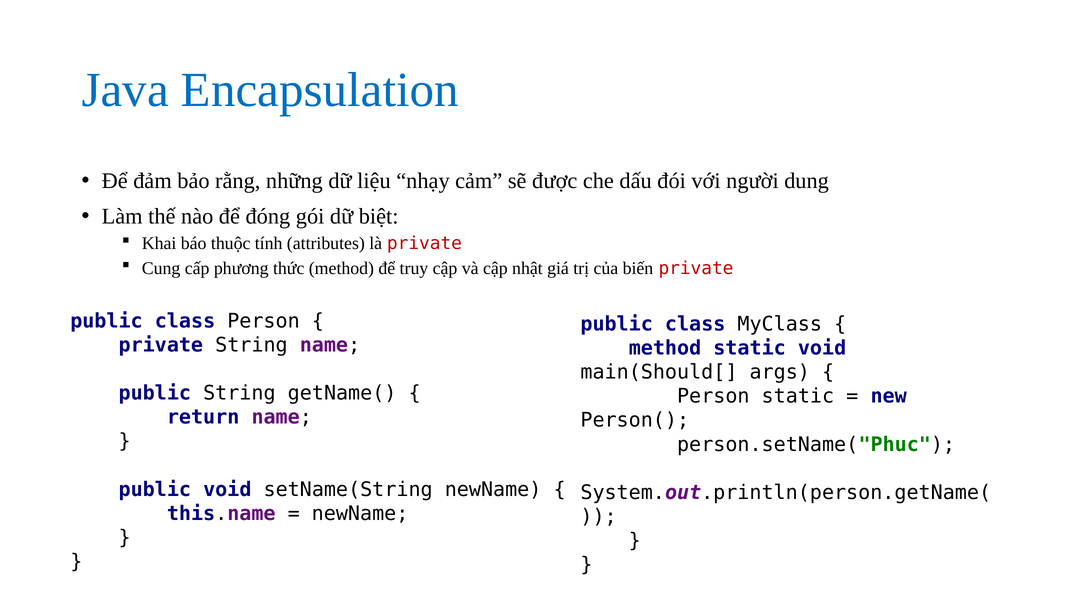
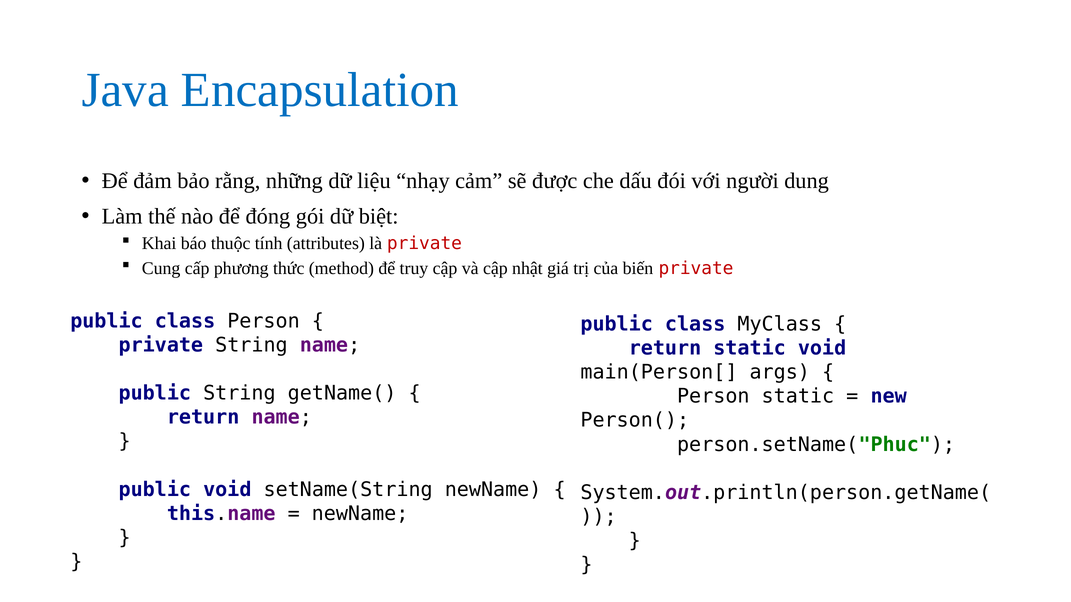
method: method -> return (665, 348)
main(Should[: main(Should[ -> main(Person[ (659, 372)
